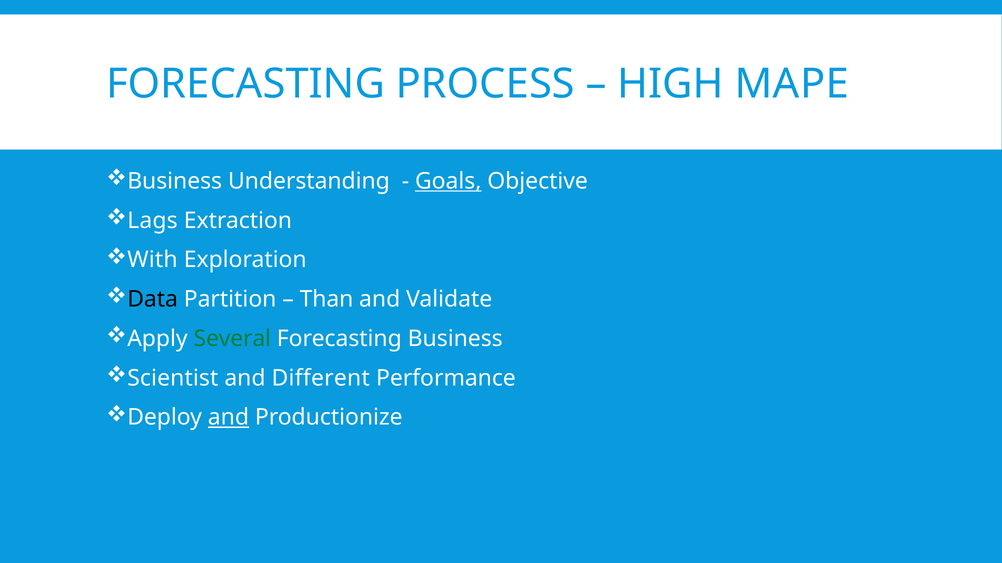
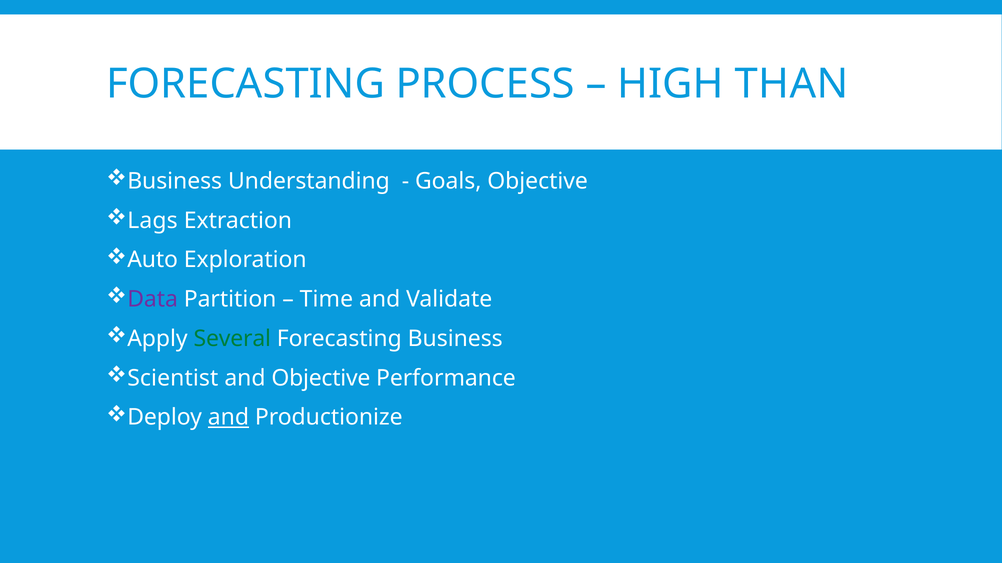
MAPE: MAPE -> THAN (792, 84)
Goals underline: present -> none (448, 181)
With: With -> Auto (153, 260)
Data colour: black -> purple (153, 300)
Than: Than -> Time (326, 300)
and Different: Different -> Objective (321, 378)
